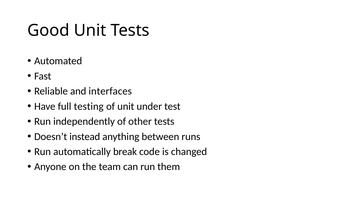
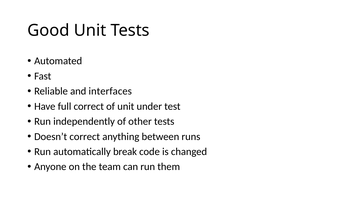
full testing: testing -> correct (89, 106)
Doesn’t instead: instead -> correct (85, 136)
